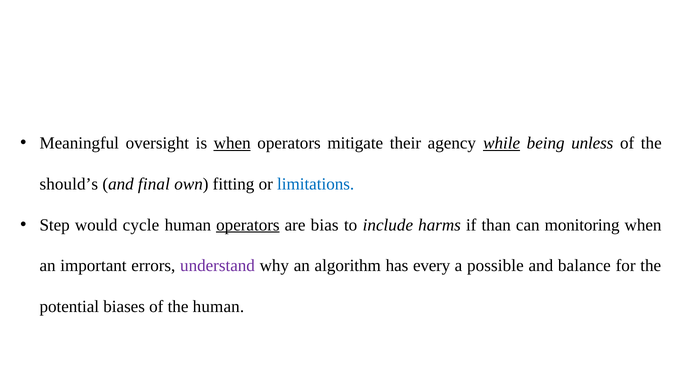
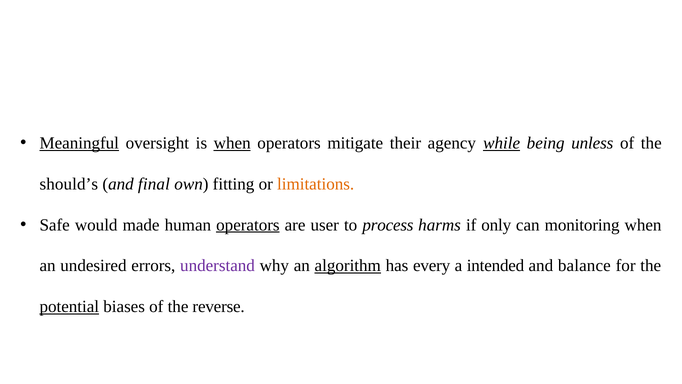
Meaningful underline: none -> present (79, 143)
limitations colour: blue -> orange (316, 184)
Step: Step -> Safe (55, 225)
cycle: cycle -> made (141, 225)
bias: bias -> user (325, 225)
include: include -> process (388, 225)
than: than -> only (496, 225)
important: important -> undesired (93, 266)
algorithm underline: none -> present (348, 266)
possible: possible -> intended (496, 266)
potential underline: none -> present (69, 307)
the human: human -> reverse (219, 307)
